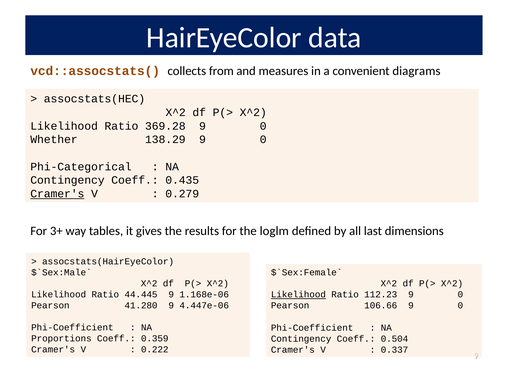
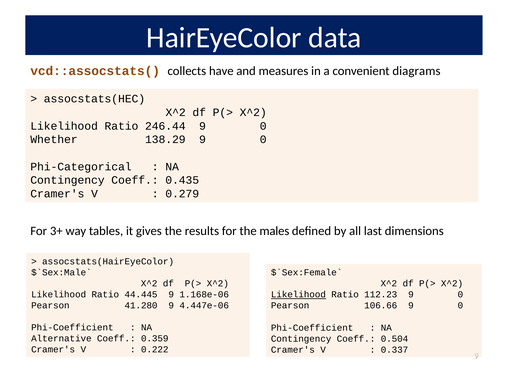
from: from -> have (221, 71)
369.28: 369.28 -> 246.44 (165, 126)
Cramer's underline: present -> none (57, 194)
loglm: loglm -> males (274, 231)
Proportions: Proportions -> Alternative (61, 339)
